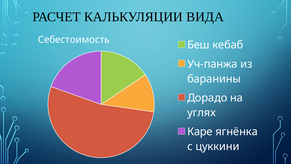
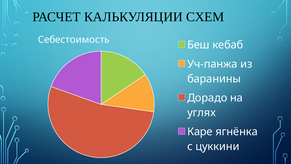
ВИДА: ВИДА -> СХЕМ (205, 17)
